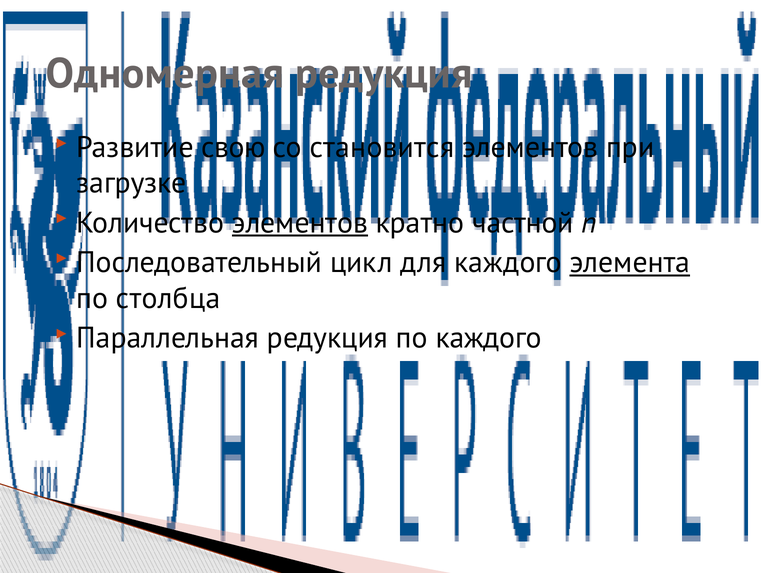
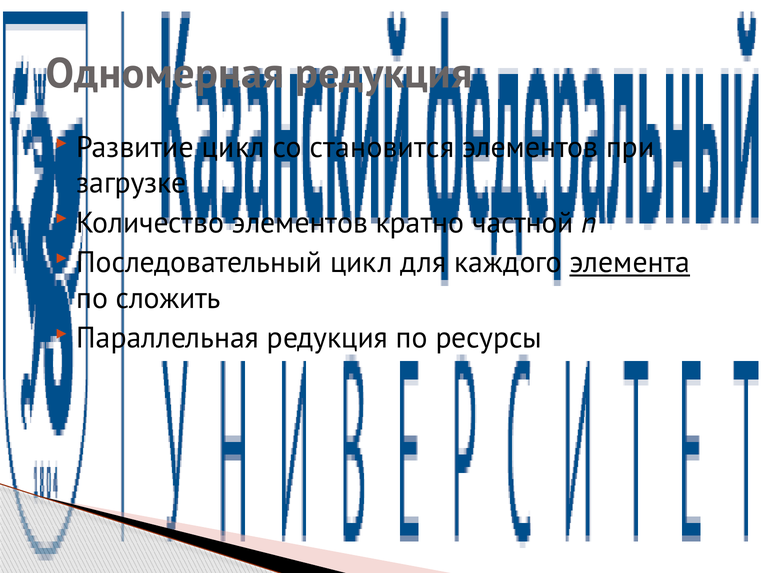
Развитие свою: свою -> цикл (233, 147)
элементов underline: present -> none (300, 223)
столбца: столбца -> сложить (168, 298)
по каждого: каждого -> ресурсы (489, 338)
